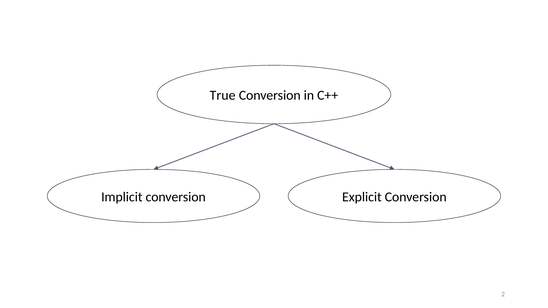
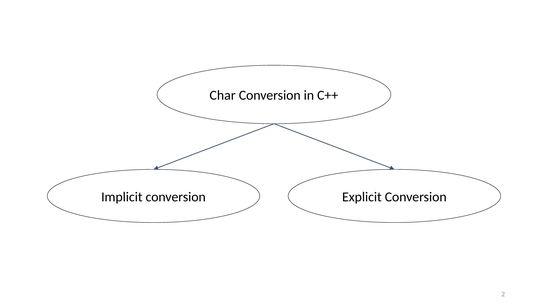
True: True -> Char (223, 95)
